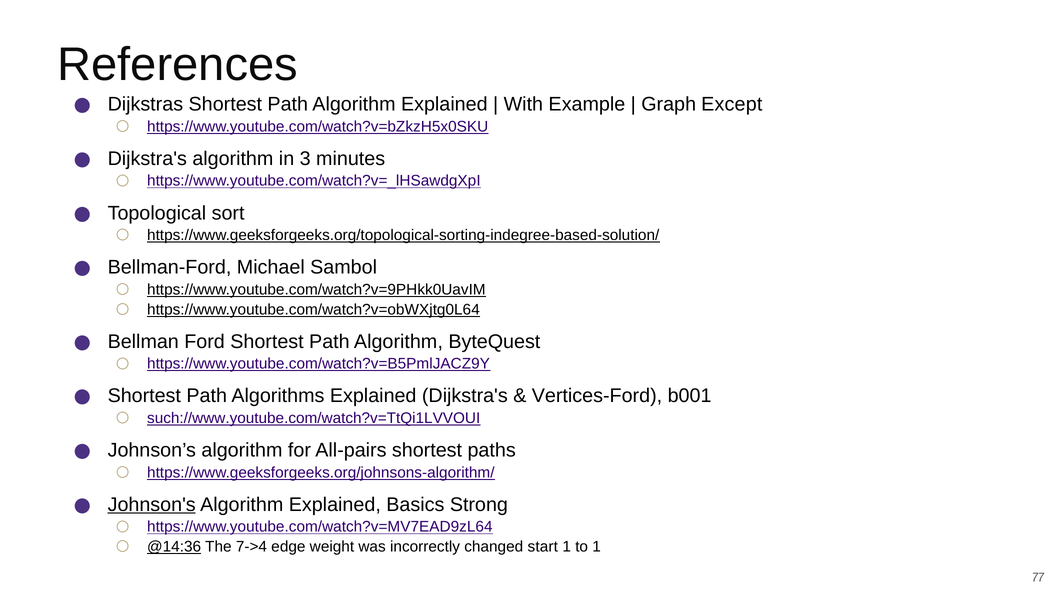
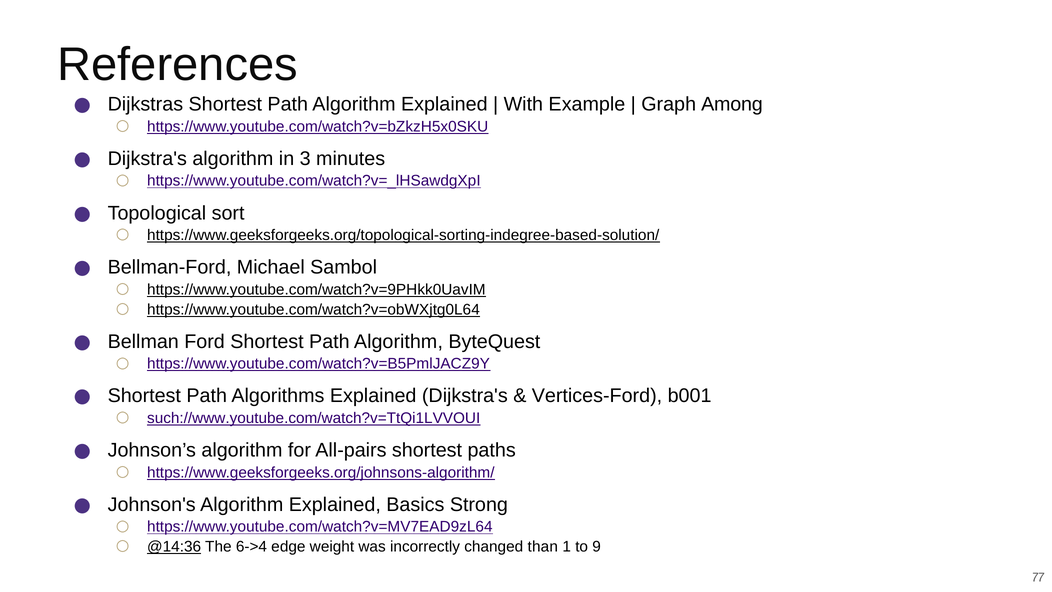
Except: Except -> Among (732, 104)
Johnson's underline: present -> none (152, 504)
7->4: 7->4 -> 6->4 (251, 547)
start: start -> than (543, 547)
to 1: 1 -> 9 (597, 547)
